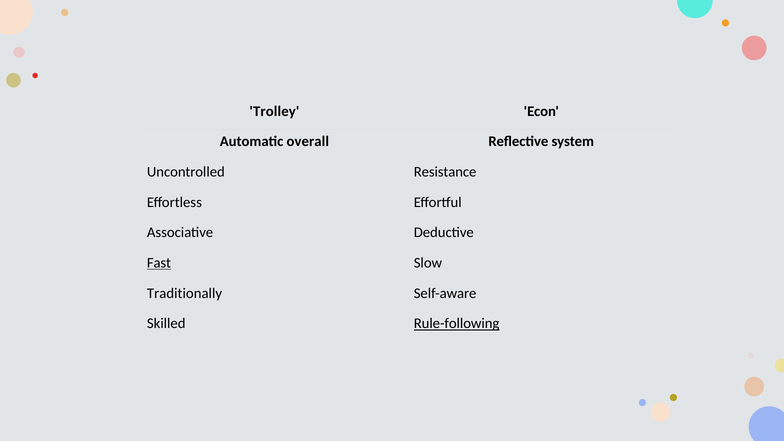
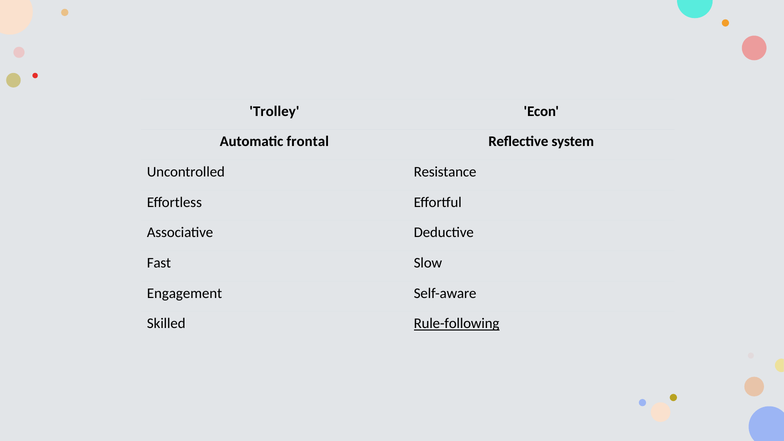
overall: overall -> frontal (308, 142)
Fast underline: present -> none (159, 263)
Traditionally: Traditionally -> Engagement (185, 293)
